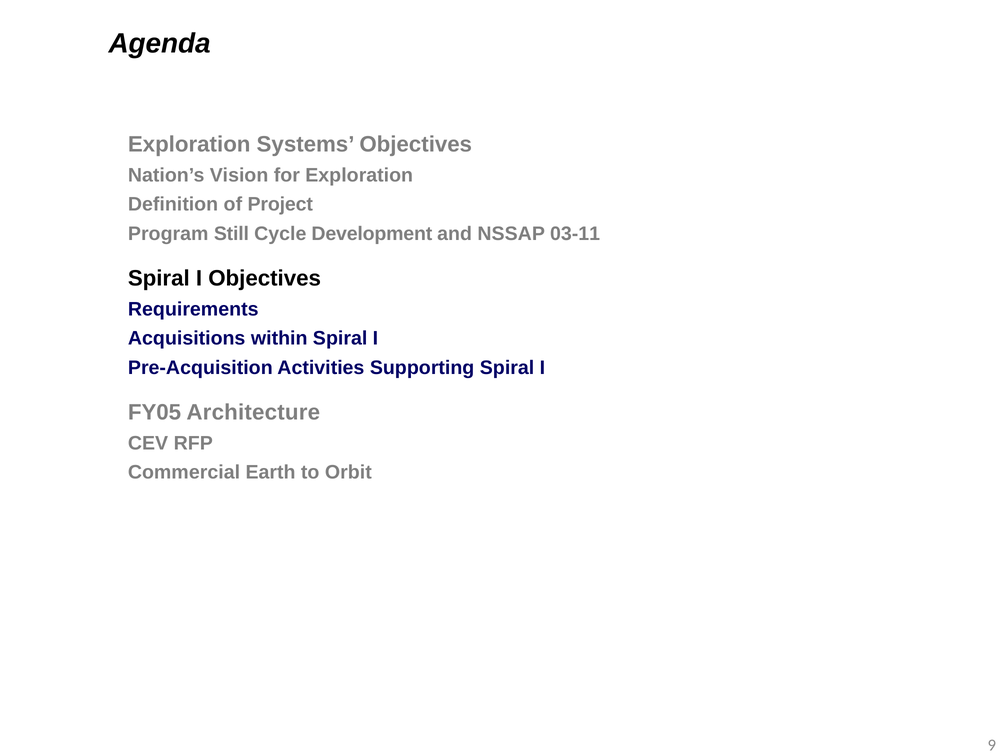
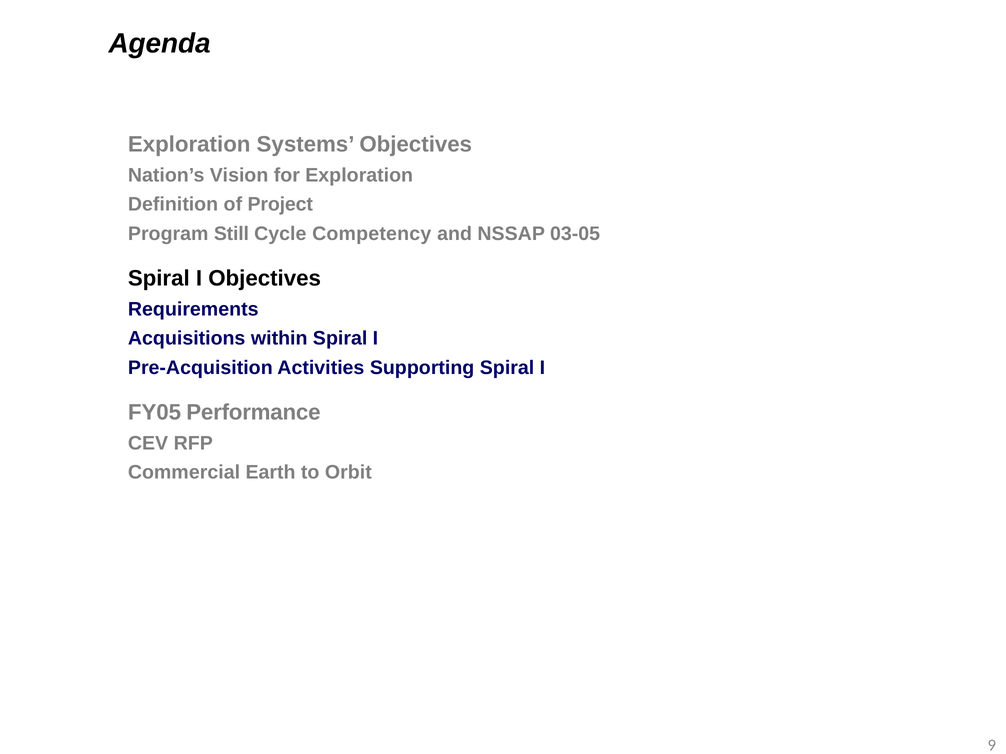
Development: Development -> Competency (372, 234)
03-11: 03-11 -> 03-05 (575, 234)
Architecture: Architecture -> Performance (253, 413)
